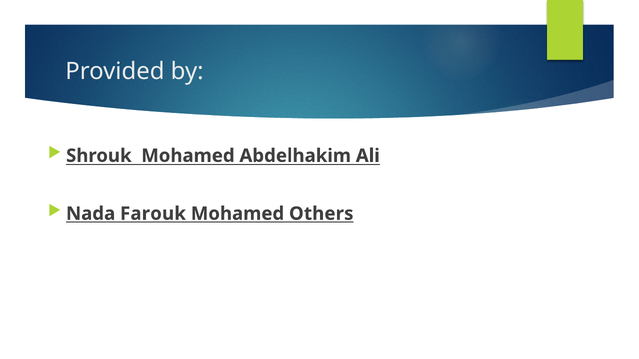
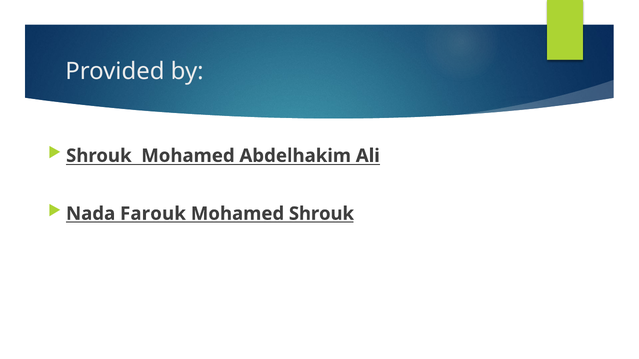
Mohamed Others: Others -> Shrouk (321, 214)
